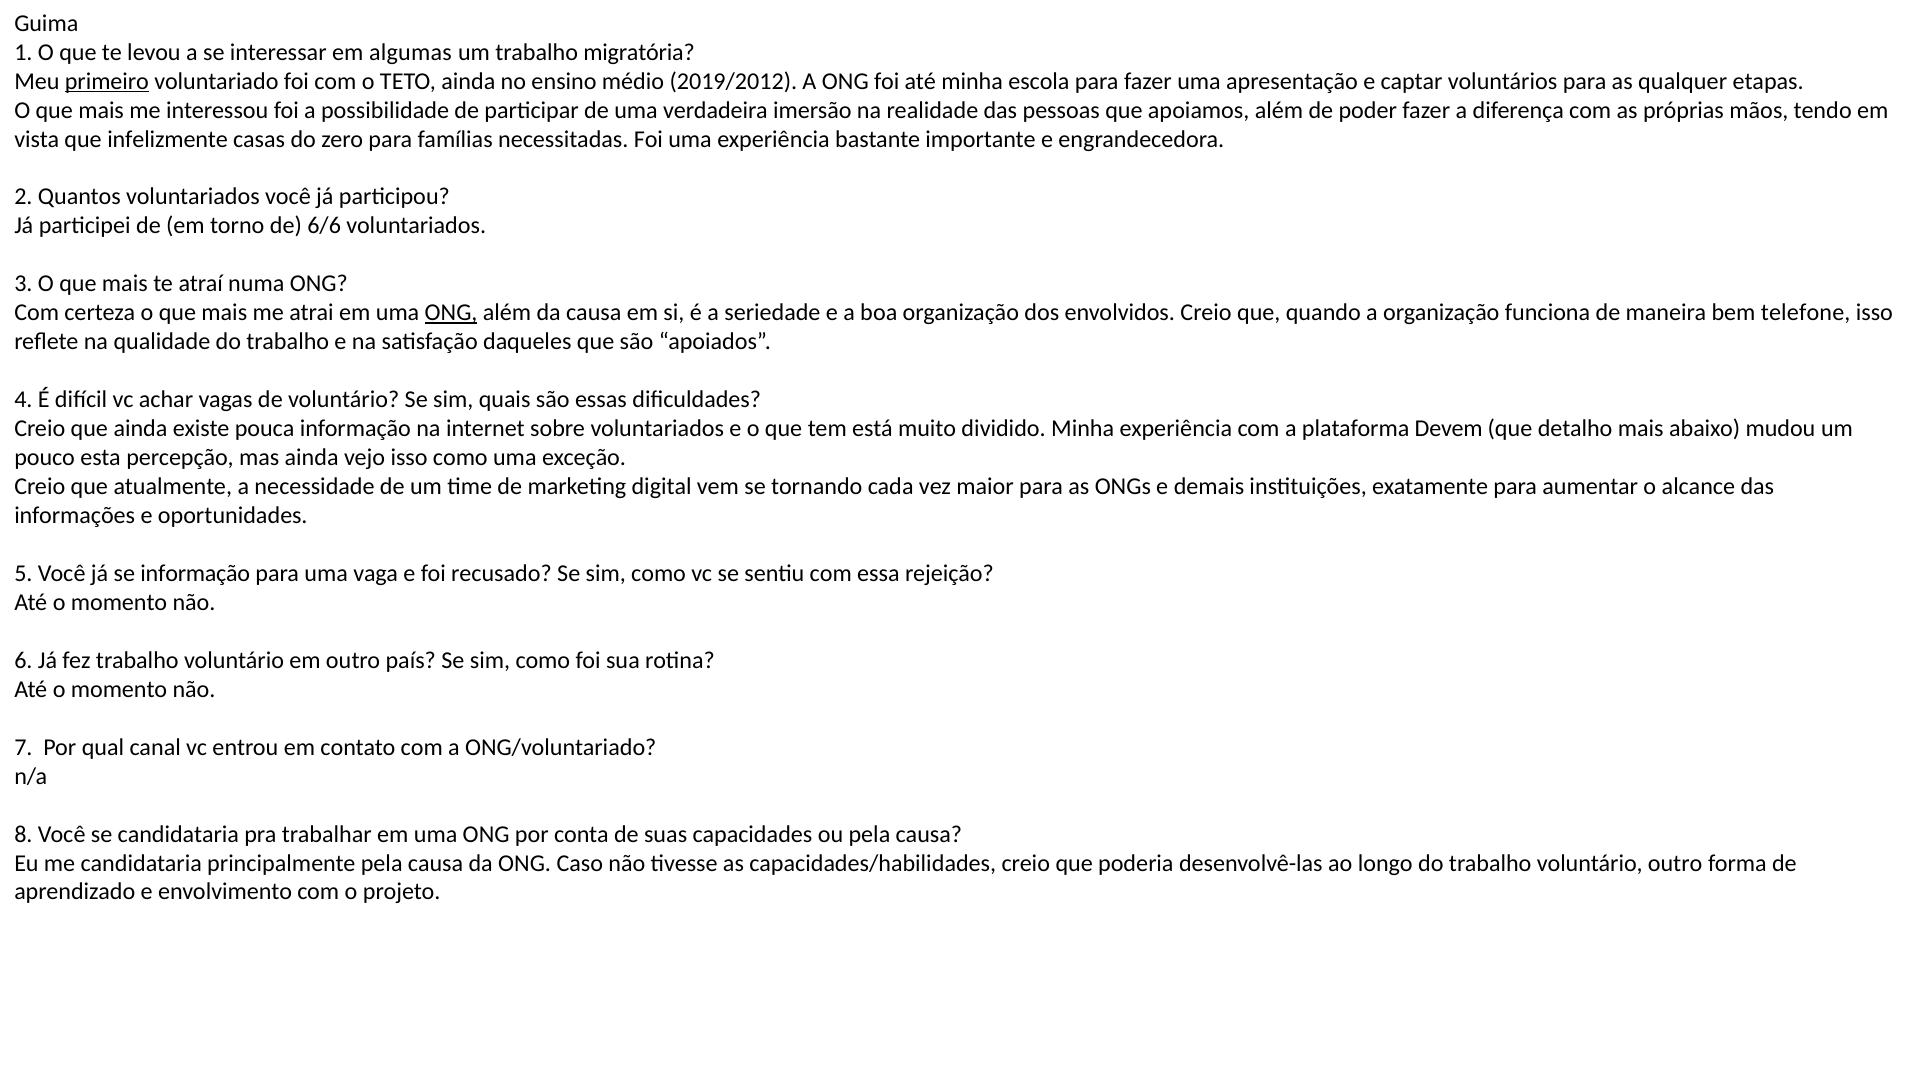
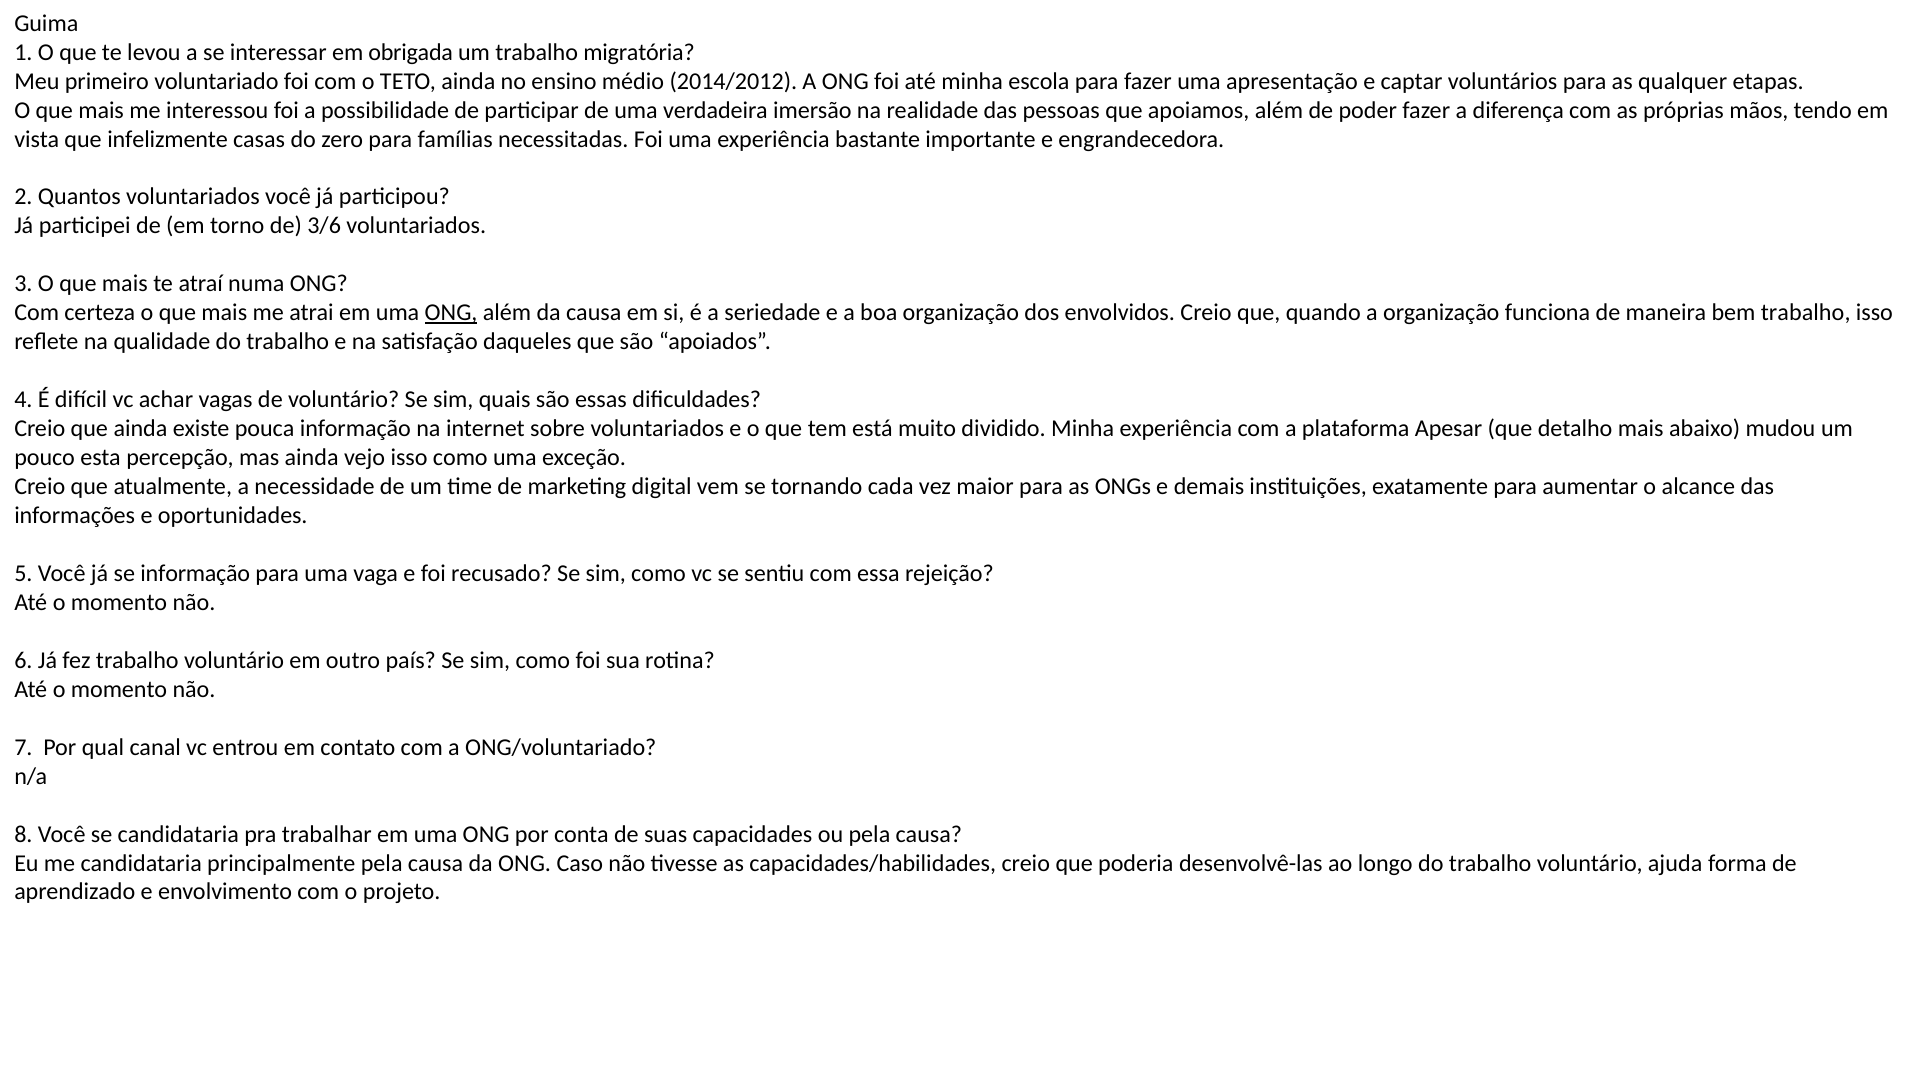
algumas: algumas -> obrigada (411, 52)
primeiro underline: present -> none (107, 81)
2019/2012: 2019/2012 -> 2014/2012 (733, 81)
6/6: 6/6 -> 3/6 (324, 226)
bem telefone: telefone -> trabalho (1806, 313)
Devem: Devem -> Apesar (1449, 429)
voluntário outro: outro -> ajuda (1675, 863)
